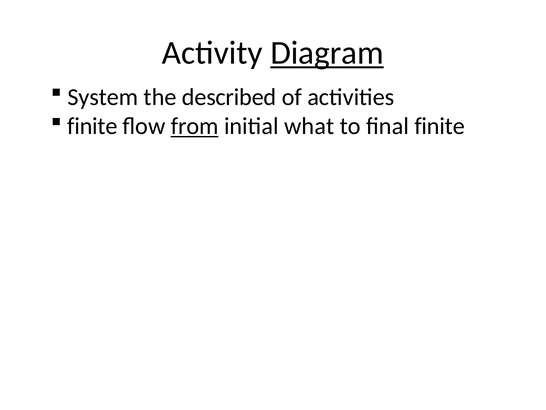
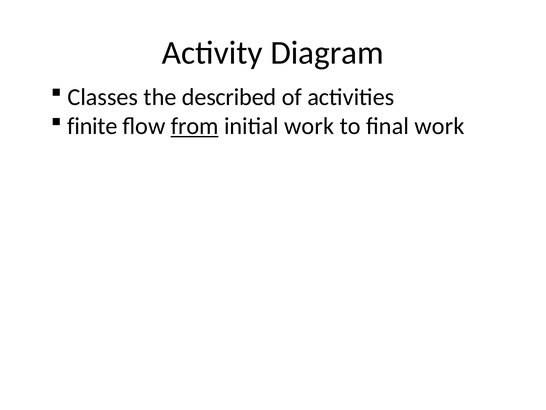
Diagram underline: present -> none (327, 53)
System: System -> Classes (103, 97)
initial what: what -> work (309, 126)
final finite: finite -> work (439, 126)
